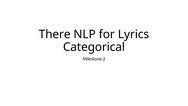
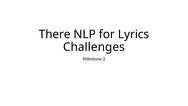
Categorical: Categorical -> Challenges (94, 47)
